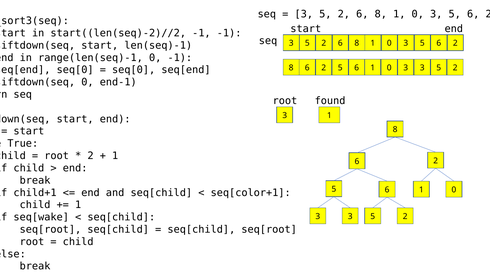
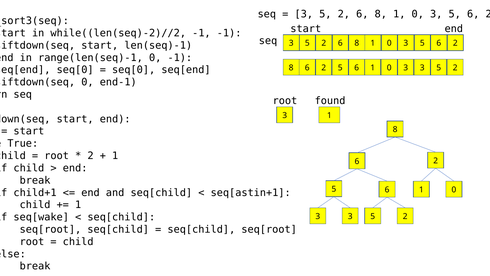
start((len(seq)-2)//2: start((len(seq)-2)//2 -> while((len(seq)-2)//2 (118, 33)
seq[color+1: seq[color+1 -> seq[astin+1 (251, 192)
